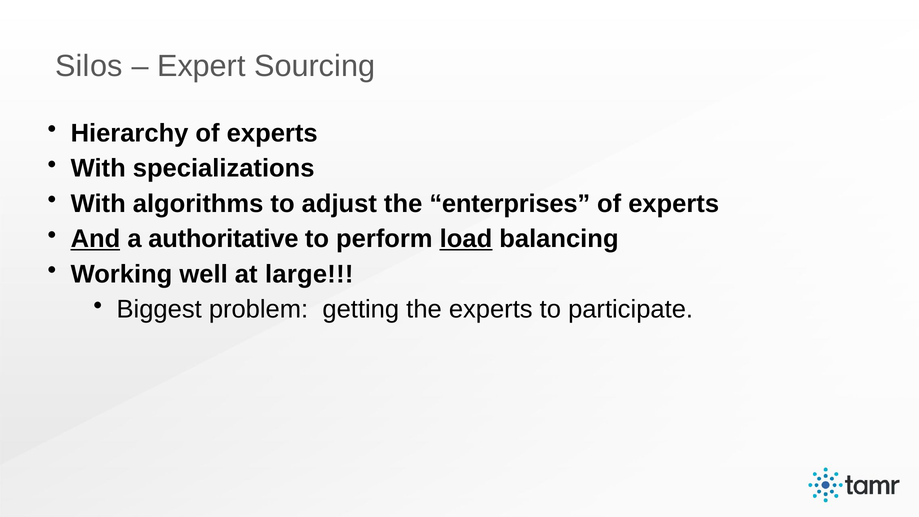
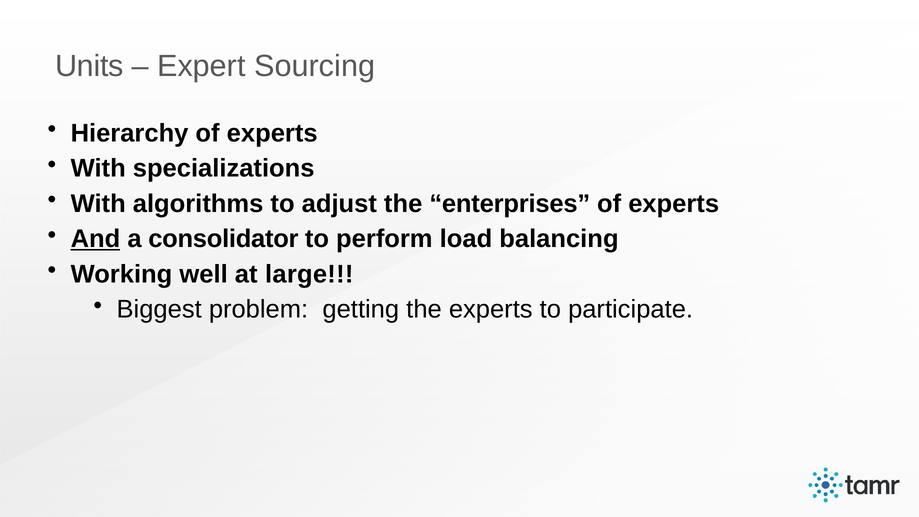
Silos: Silos -> Units (89, 66)
authoritative: authoritative -> consolidator (223, 239)
load underline: present -> none (466, 239)
